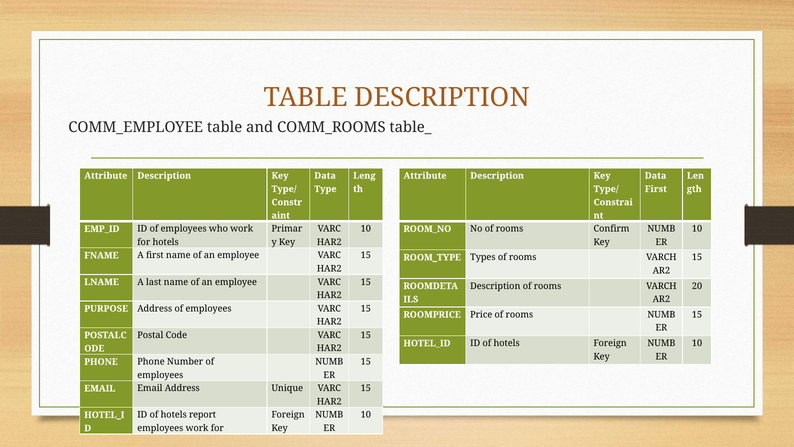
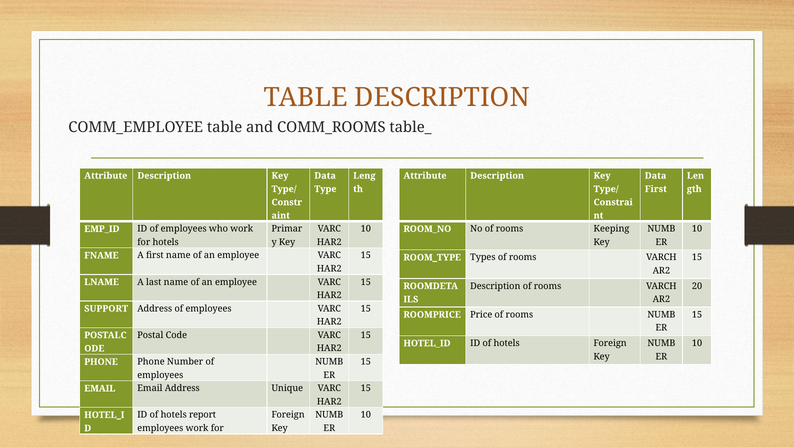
Confirm: Confirm -> Keeping (611, 229)
PURPOSE: PURPOSE -> SUPPORT (106, 308)
